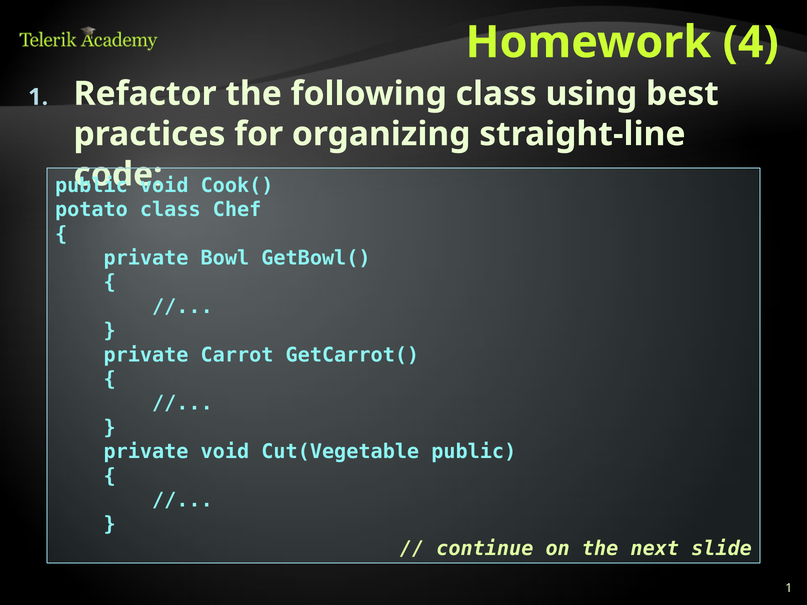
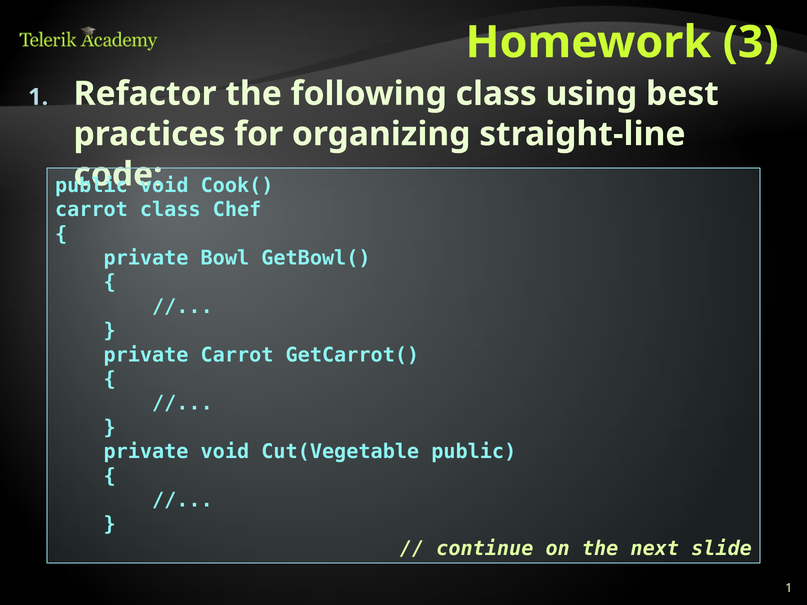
4: 4 -> 3 (751, 42)
potato: potato -> carrot (91, 210)
